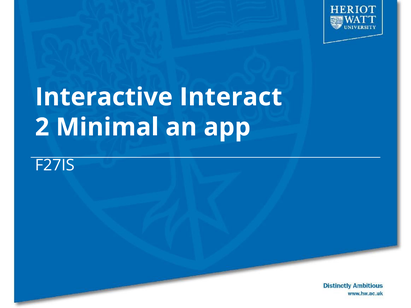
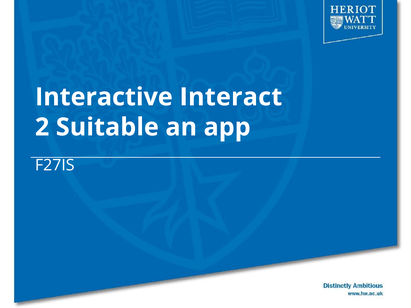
Minimal: Minimal -> Suitable (107, 127)
